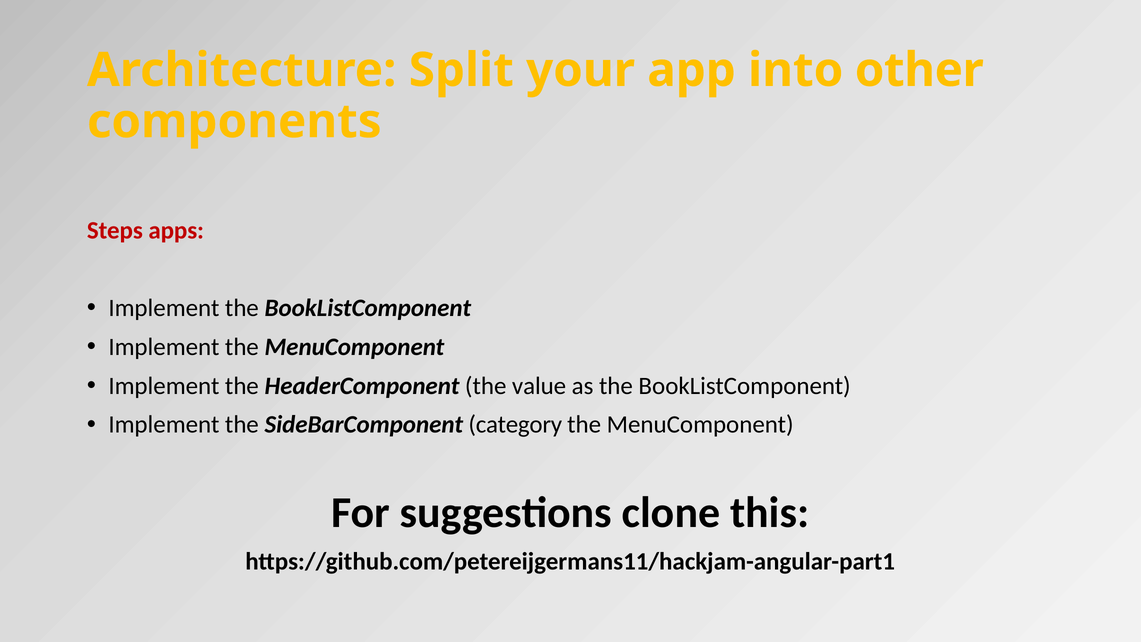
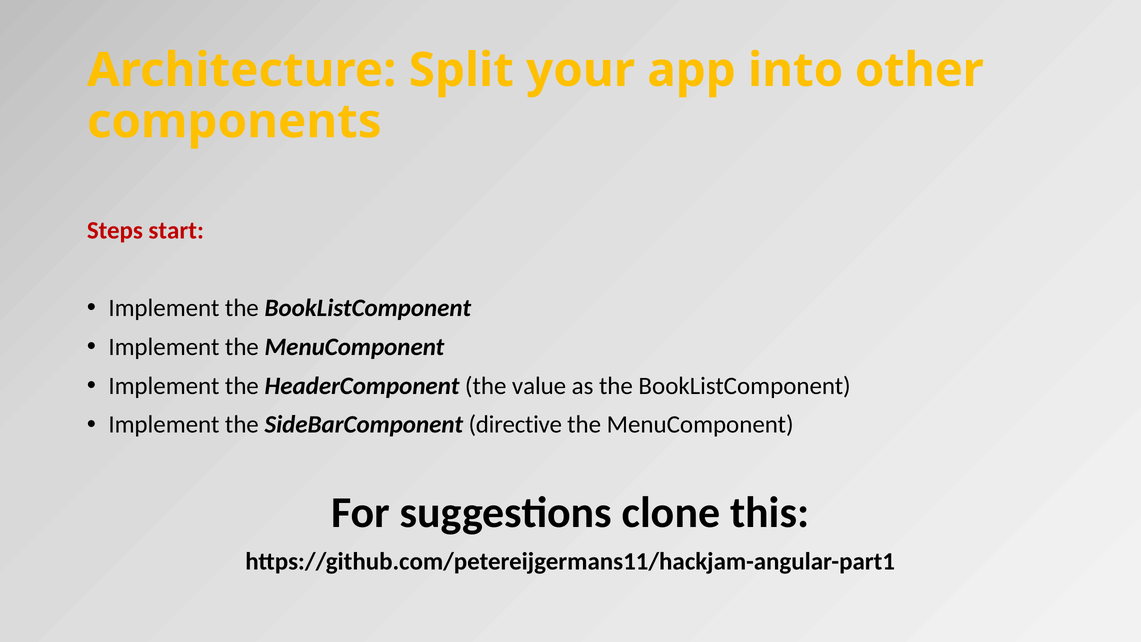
apps: apps -> start (176, 230)
category: category -> directive (515, 425)
